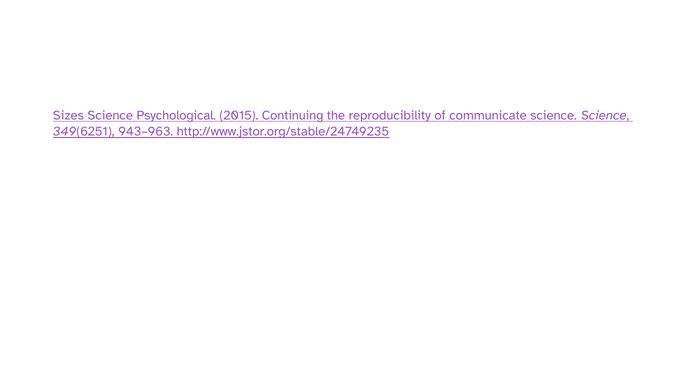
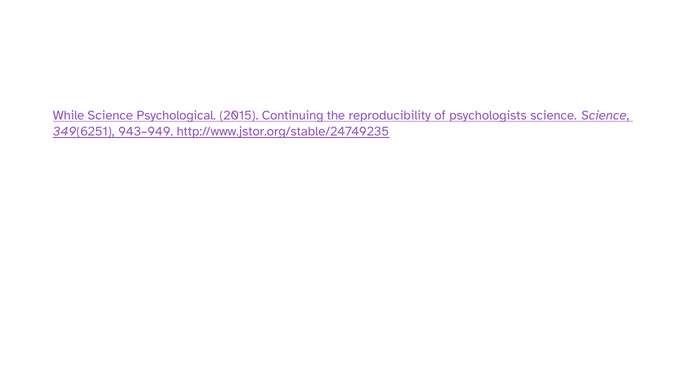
Sizes: Sizes -> While (69, 115)
communicate: communicate -> psychologists (488, 115)
943–963: 943–963 -> 943–949 (146, 132)
